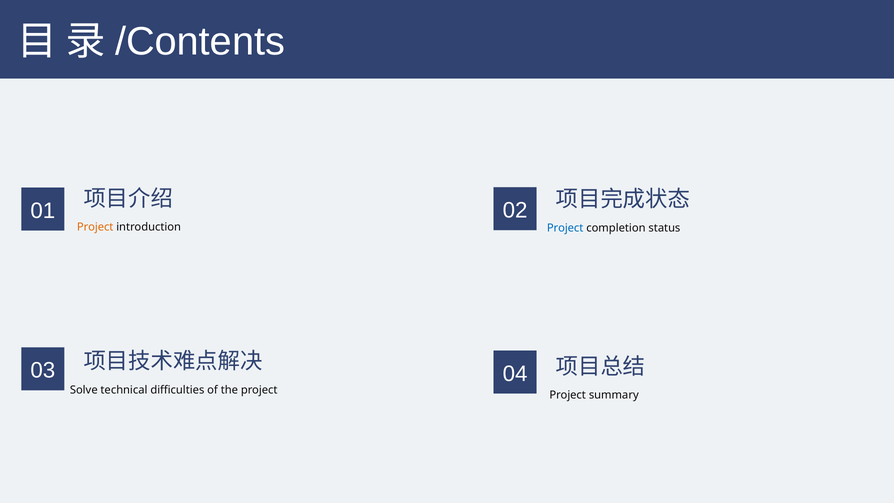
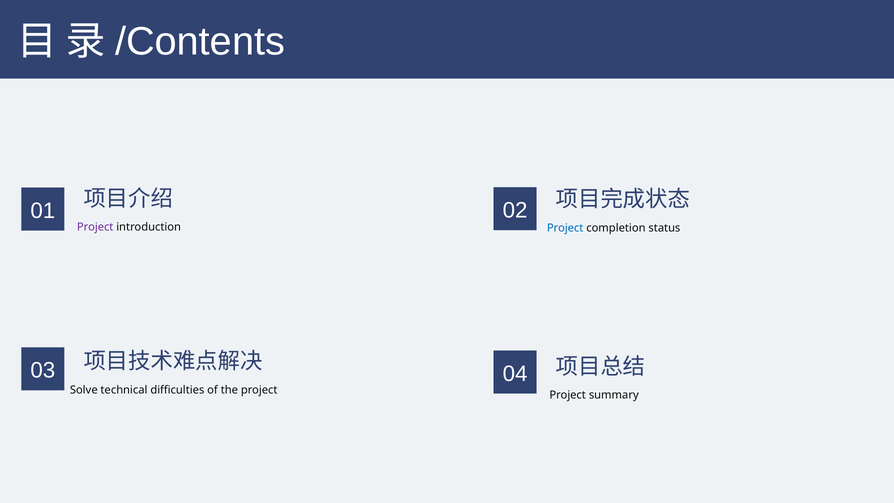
Project colour: orange -> purple (95, 227)
